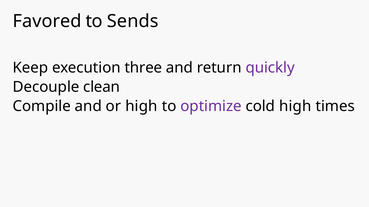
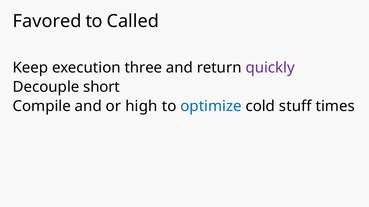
Sends: Sends -> Called (133, 21)
clean: clean -> short (102, 87)
optimize colour: purple -> blue (211, 106)
cold high: high -> stuff (295, 106)
